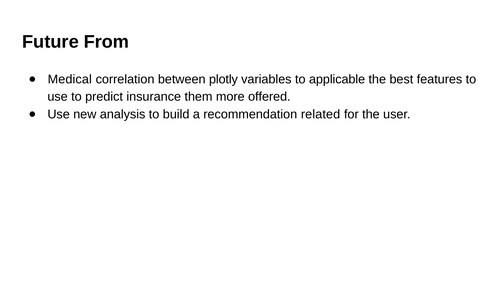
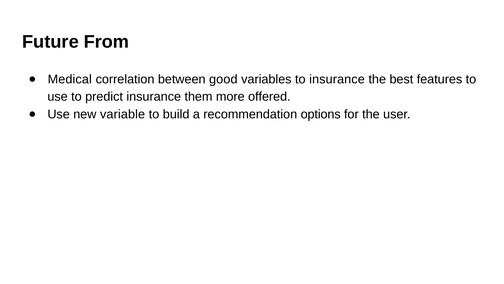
plotly: plotly -> good (223, 79)
to applicable: applicable -> insurance (337, 79)
analysis: analysis -> variable (123, 114)
related: related -> options (321, 114)
